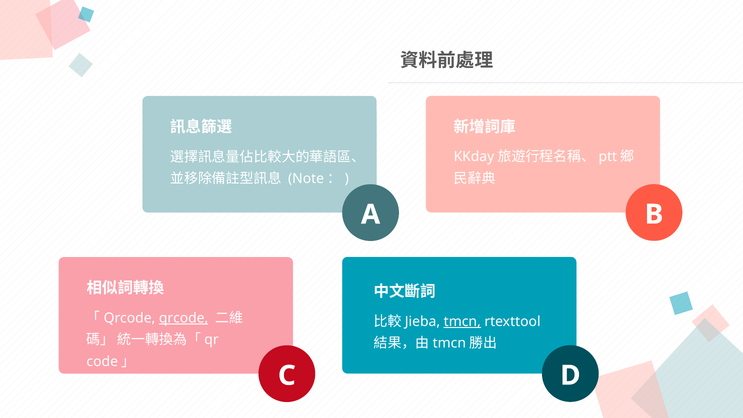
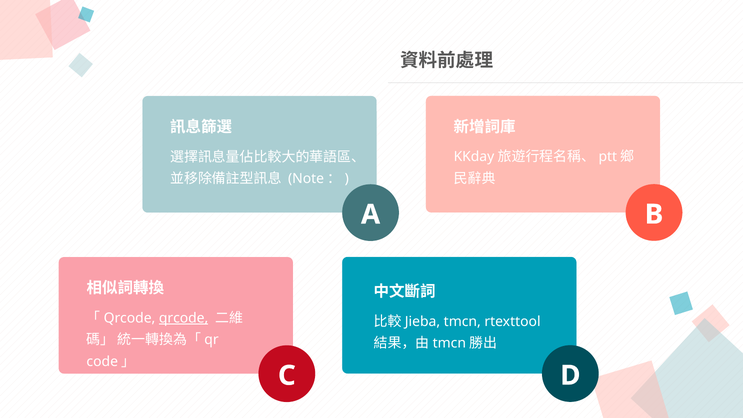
tmcn underline: present -> none (462, 321)
